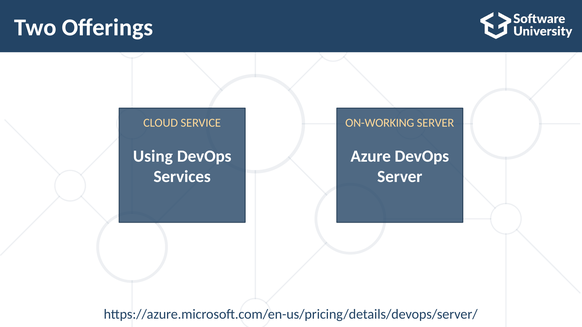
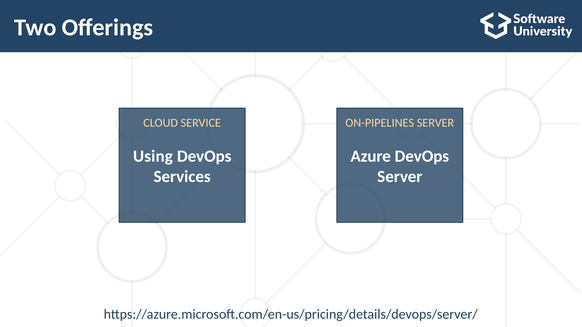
ON-WORKING: ON-WORKING -> ON-PIPELINES (380, 123)
